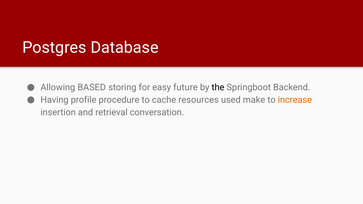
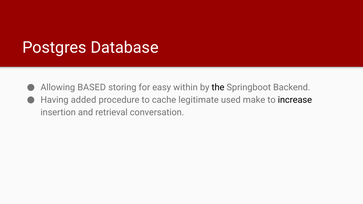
future: future -> within (186, 88)
profile: profile -> added (84, 100)
resources: resources -> legitimate (199, 100)
increase colour: orange -> black (295, 100)
